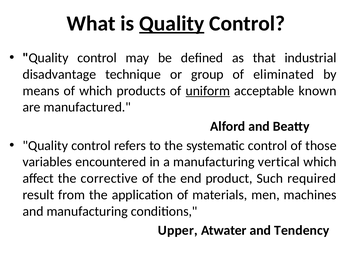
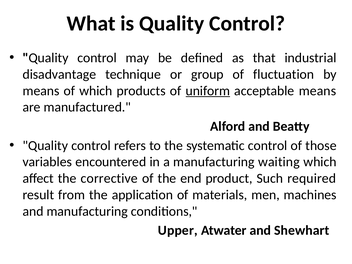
Quality underline: present -> none (172, 24)
eliminated: eliminated -> fluctuation (284, 74)
acceptable known: known -> means (317, 91)
vertical: vertical -> waiting (279, 162)
Tendency: Tendency -> Shewhart (302, 230)
